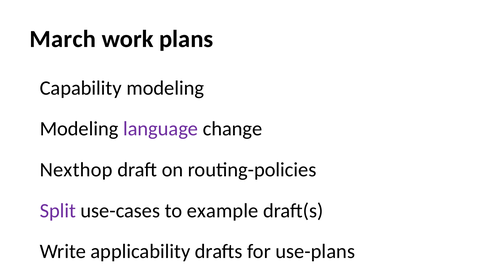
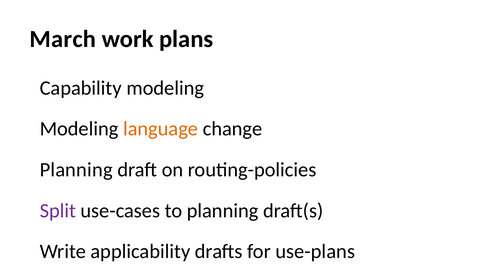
language colour: purple -> orange (161, 129)
Nexthop: Nexthop -> Planning (76, 170)
to example: example -> planning (223, 211)
